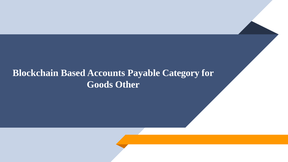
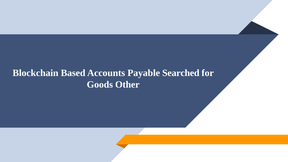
Category: Category -> Searched (181, 73)
